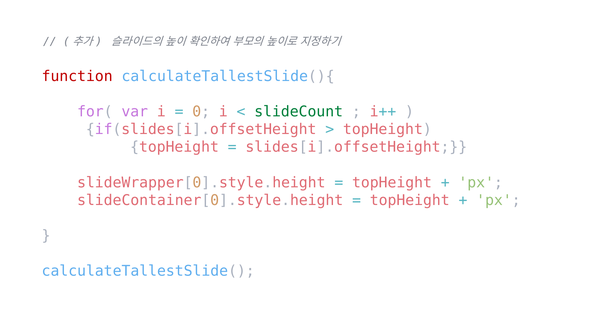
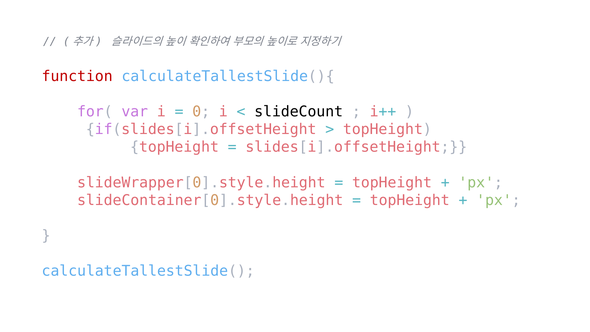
slideCount colour: green -> black (299, 112)
